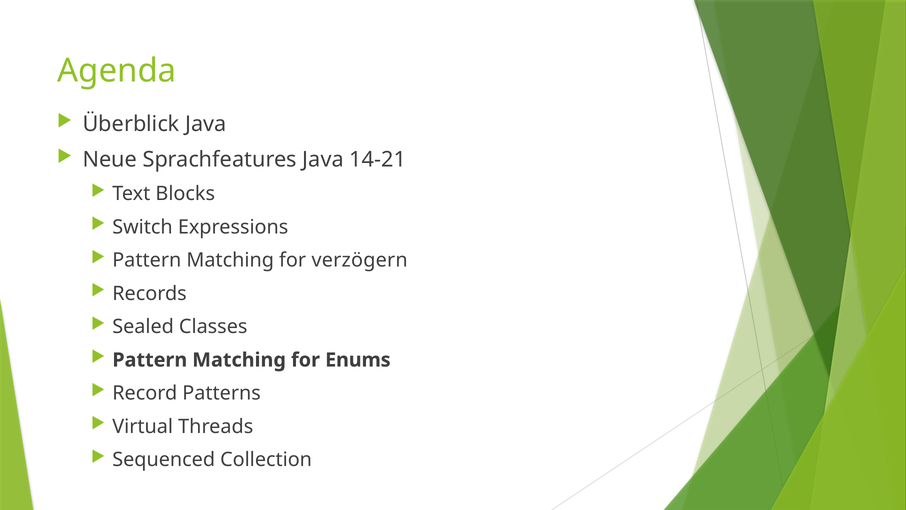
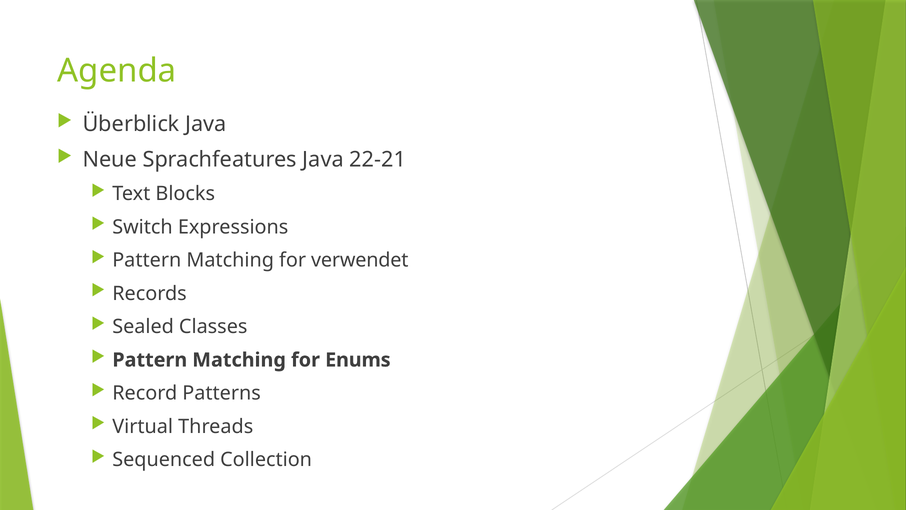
14-21: 14-21 -> 22-21 (378, 159)
verzögern: verzögern -> verwendet (360, 260)
